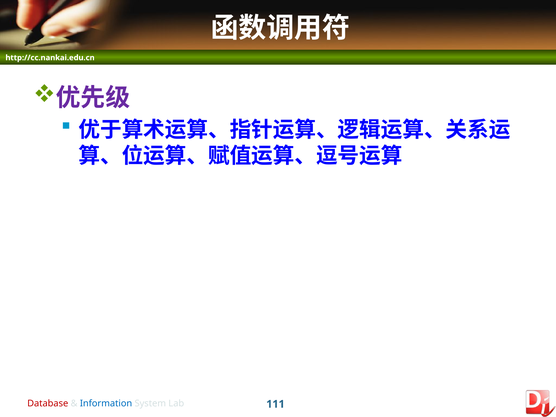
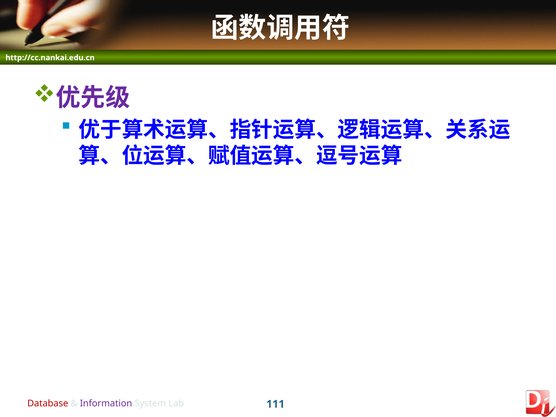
Information colour: blue -> purple (106, 404)
